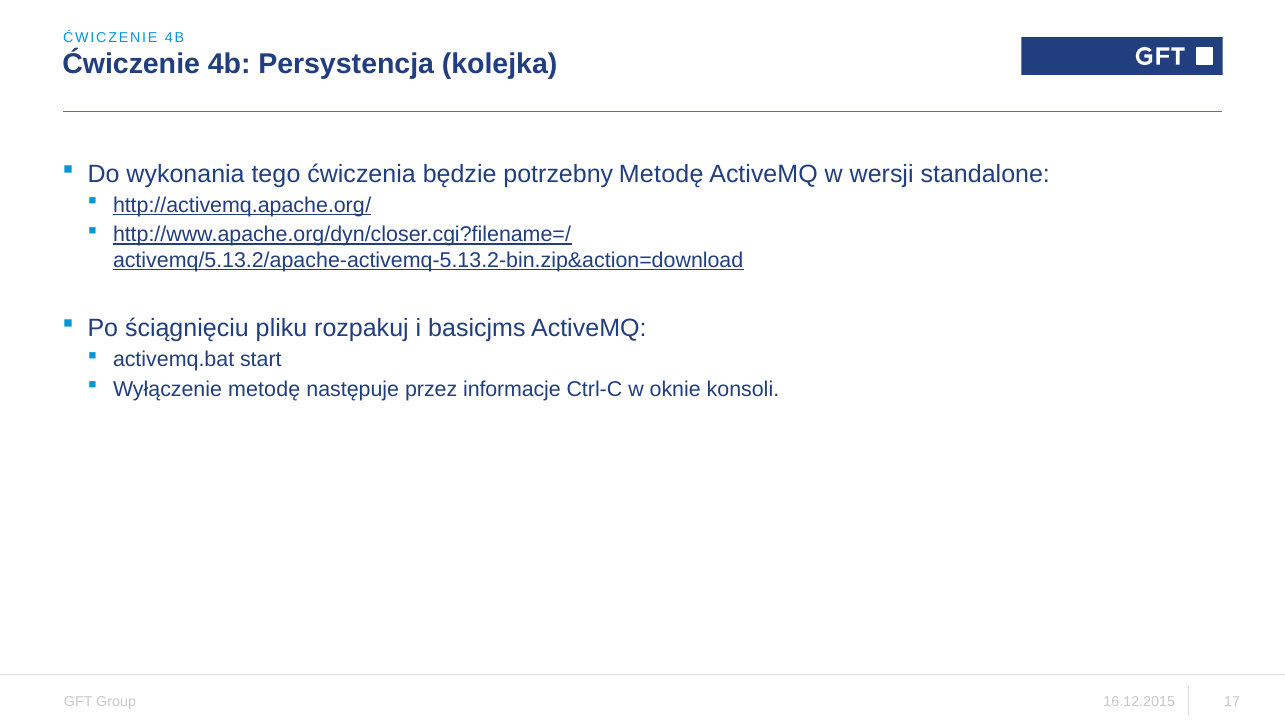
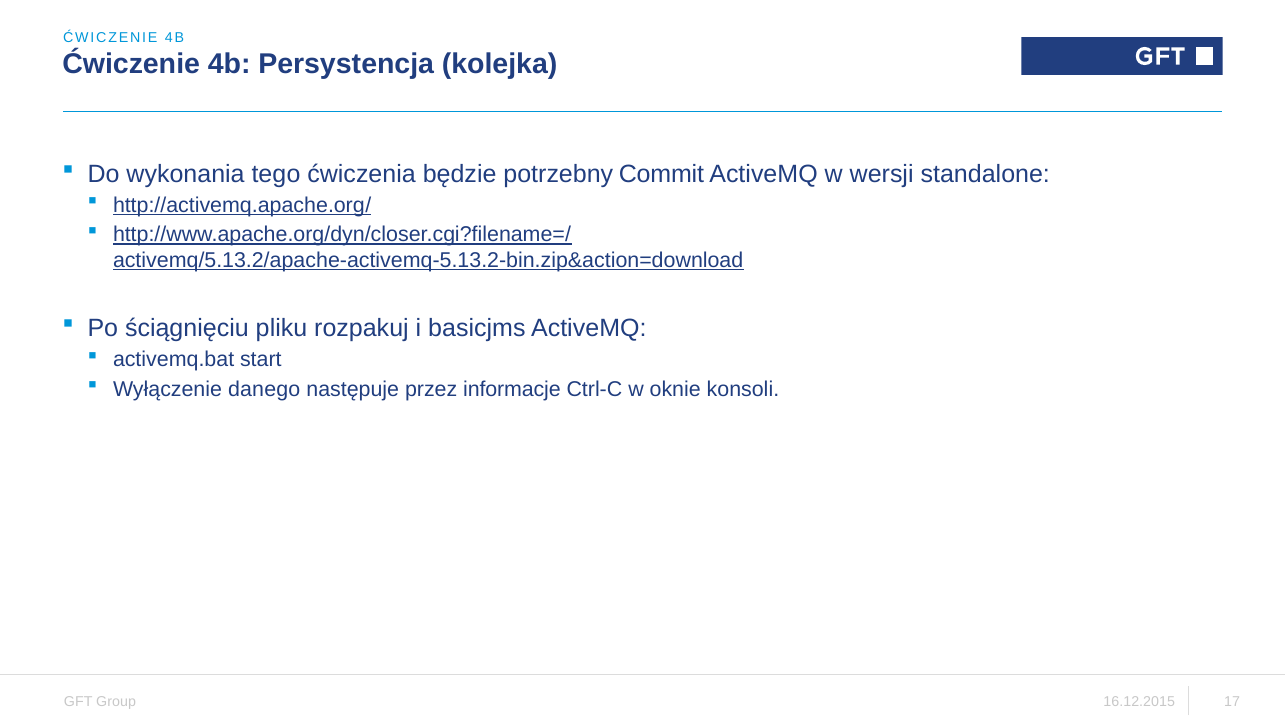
potrzebny Metodę: Metodę -> Commit (661, 174)
Wyłączenie metodę: metodę -> danego (264, 389)
